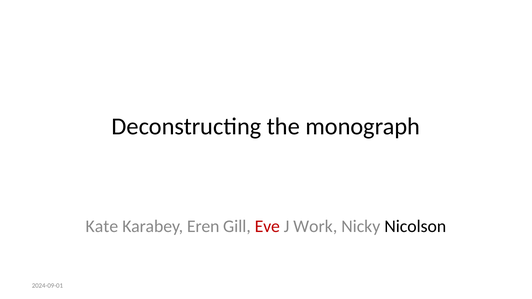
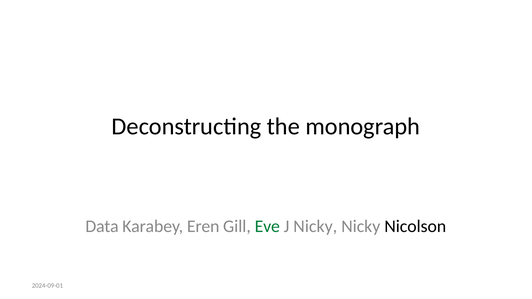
Kate: Kate -> Data (102, 227)
Eve colour: red -> green (267, 227)
J Work: Work -> Nicky (315, 227)
